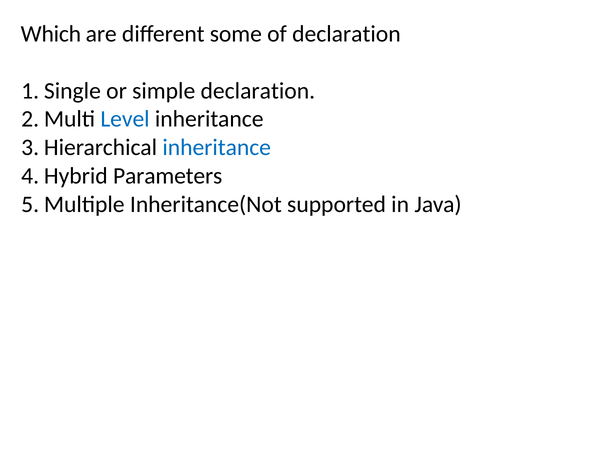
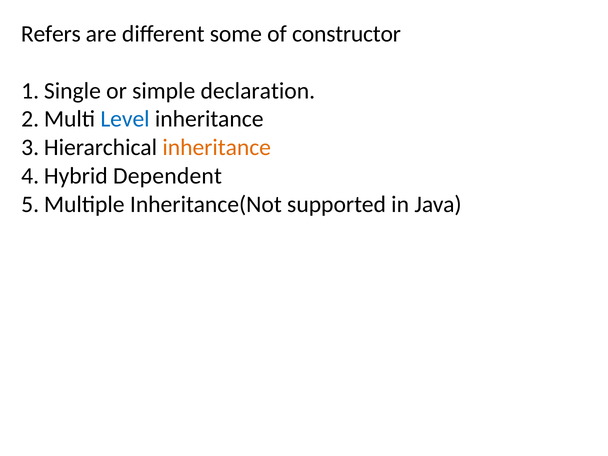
Which: Which -> Refers (51, 34)
of declaration: declaration -> constructor (347, 34)
inheritance colour: blue -> orange (217, 148)
Parameters: Parameters -> Dependent (168, 176)
